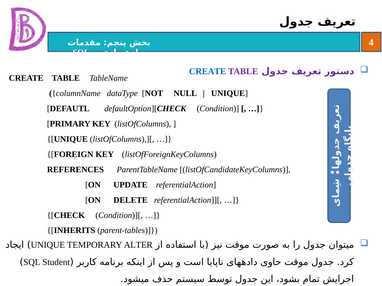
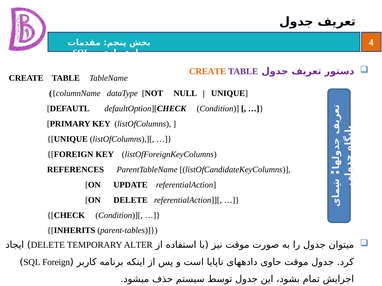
CREATE colour: blue -> orange (208, 72)
UNIQUE: UNIQUE -> DELETE (48, 245)
SQL Student: Student -> Foreign (56, 262)
